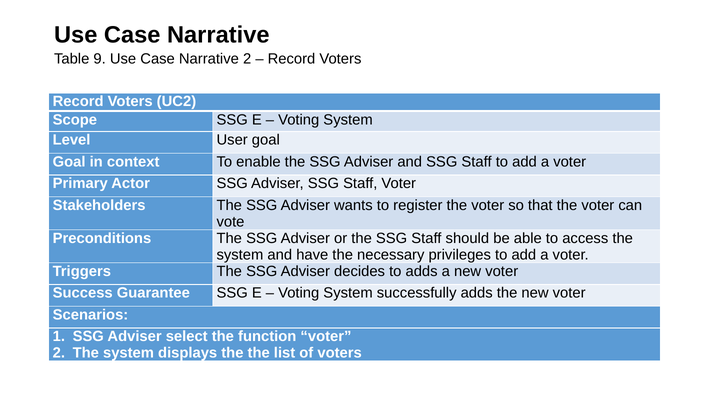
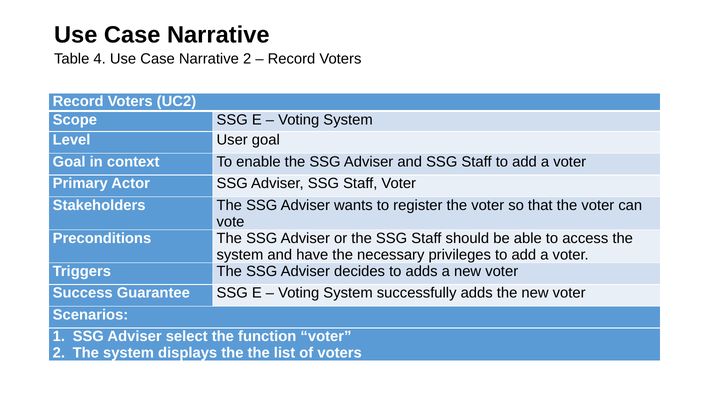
9: 9 -> 4 (100, 59)
